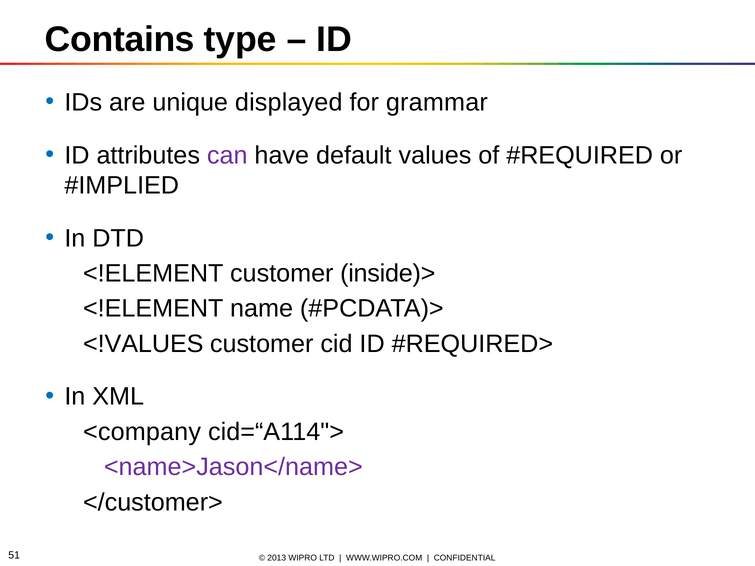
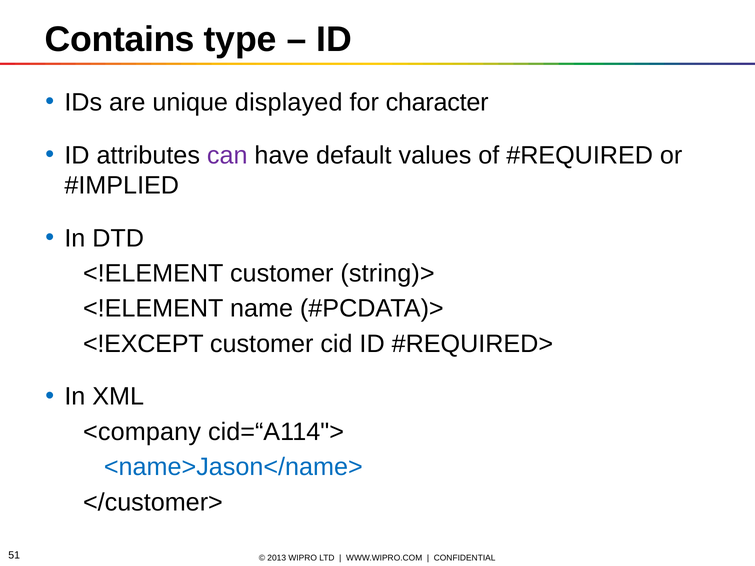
grammar: grammar -> character (437, 102)
inside)>: inside)> -> string)> (388, 274)
<!VALUES: <!VALUES -> <!EXCEPT (143, 344)
<name>Jason</name> colour: purple -> blue (233, 467)
